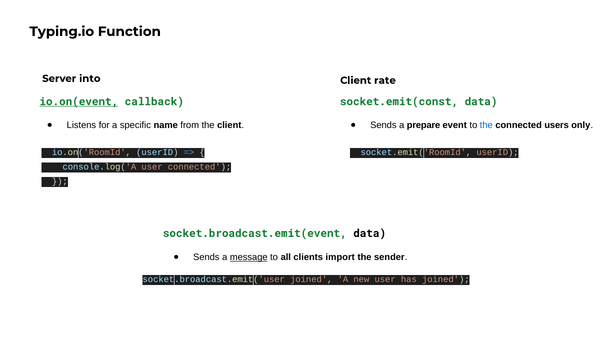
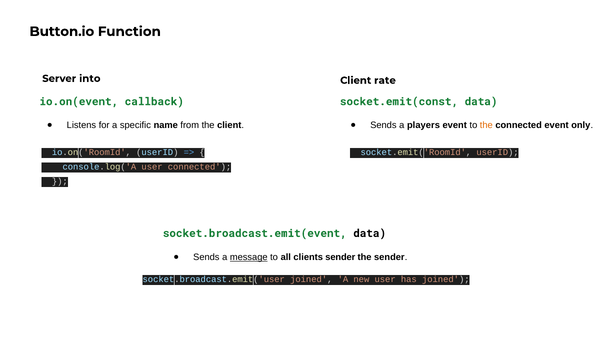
Typing.io: Typing.io -> Button.io (62, 31)
io.on(event underline: present -> none (79, 101)
prepare: prepare -> players (423, 125)
the colour: blue -> orange (486, 125)
connected users: users -> event (557, 125)
clients import: import -> sender (340, 257)
